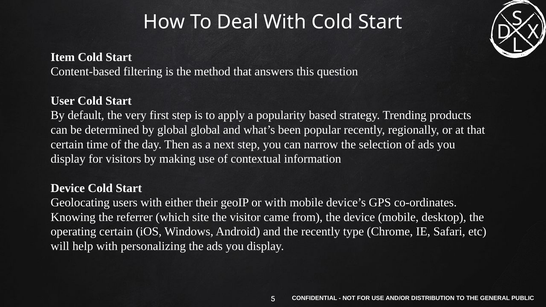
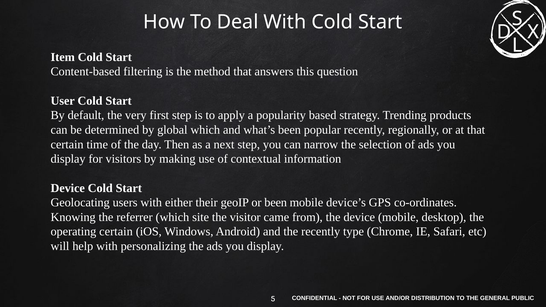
global global: global -> which (205, 130)
or with: with -> been (276, 203)
